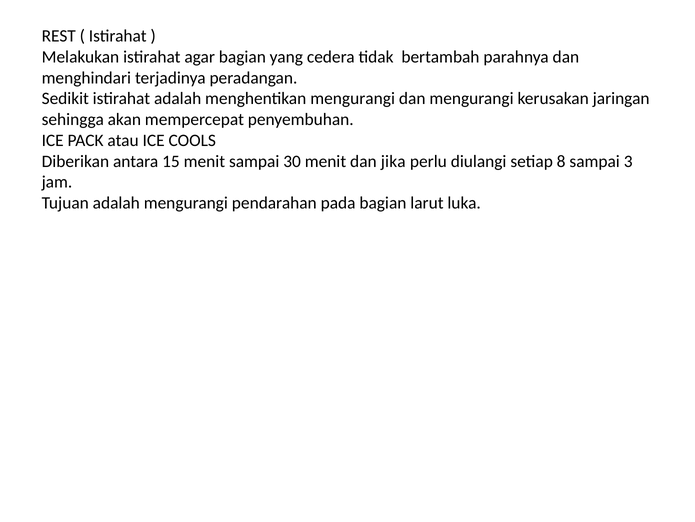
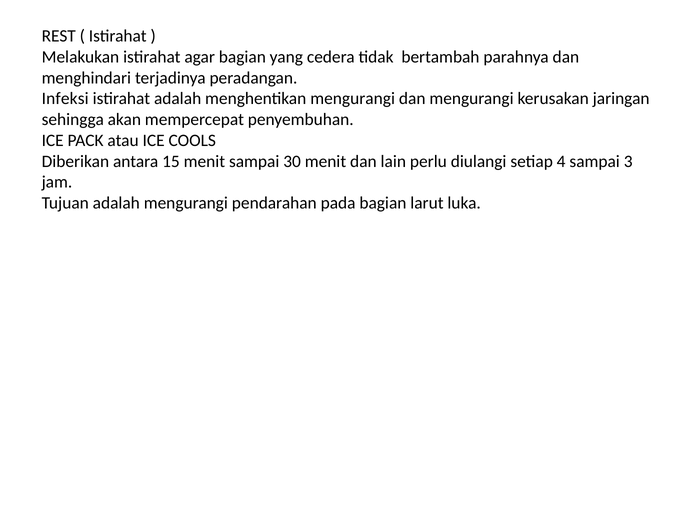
Sedikit: Sedikit -> Infeksi (65, 99)
jika: jika -> lain (393, 161)
8: 8 -> 4 (561, 161)
